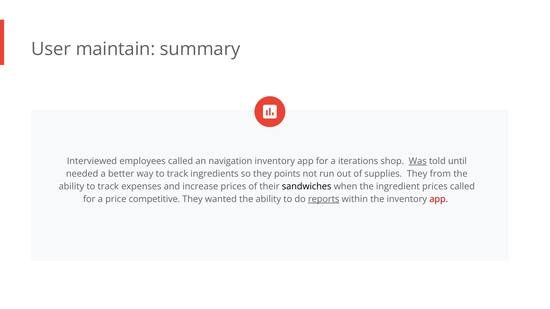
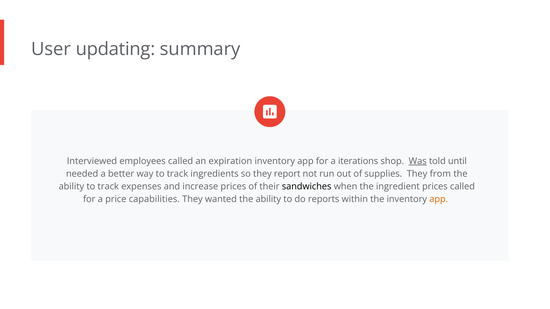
maintain: maintain -> updating (115, 49)
navigation: navigation -> expiration (230, 161)
points: points -> report (287, 174)
competitive: competitive -> capabilities (154, 199)
reports underline: present -> none (324, 199)
app colour: red -> orange (439, 199)
